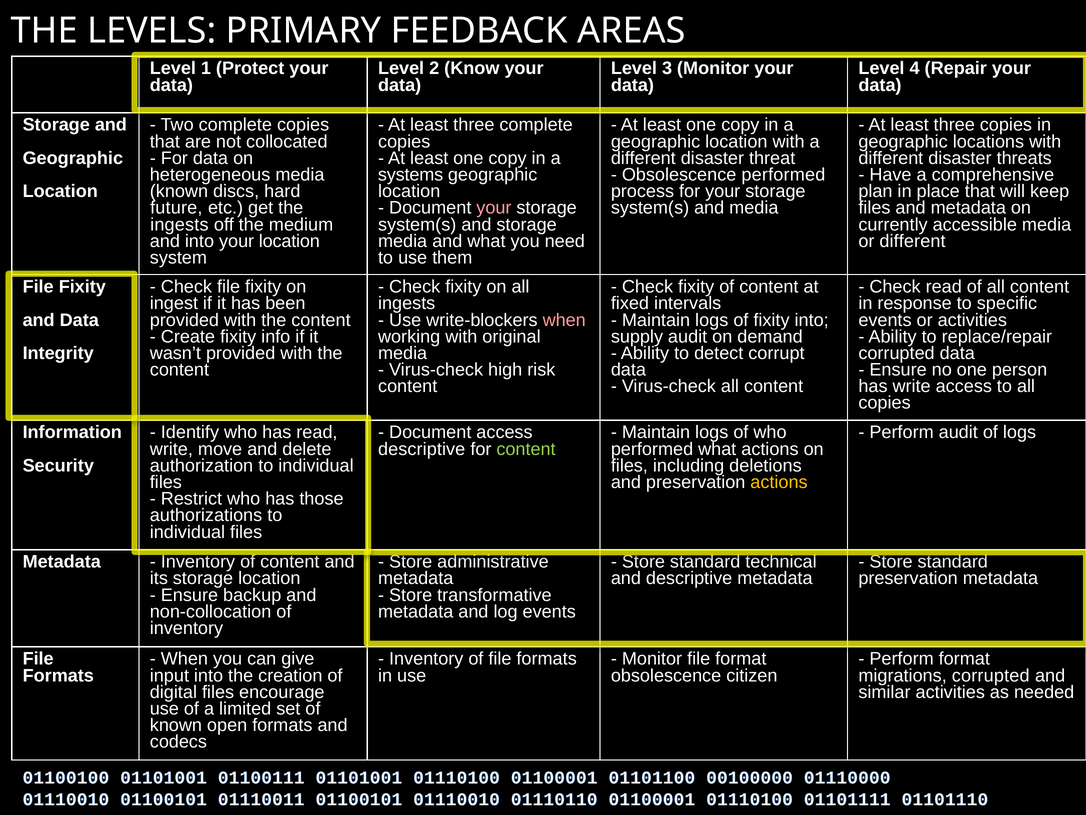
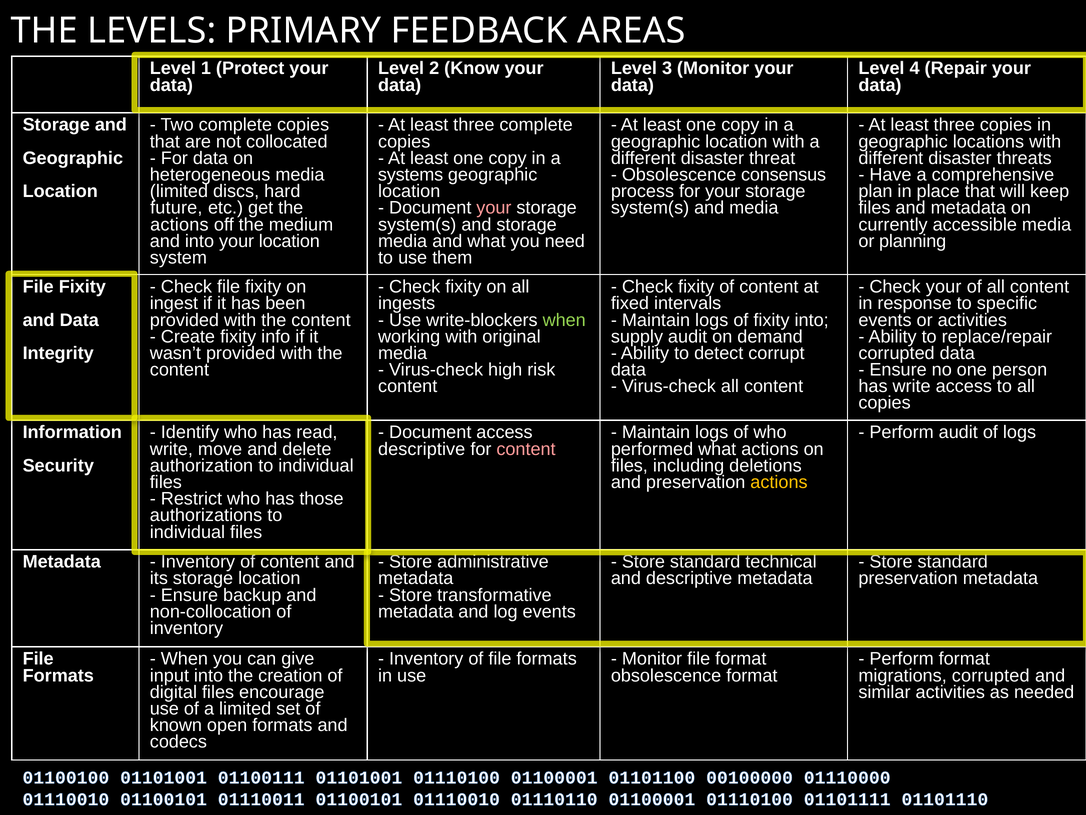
Obsolescence performed: performed -> consensus (784, 175)
known: known -> limited (179, 191)
ingests: ingests -> actions (179, 224)
or different: different -> planning (913, 241)
Check read: read -> your (944, 287)
when colour: pink -> light green (564, 320)
content colour: light green -> pink (526, 449)
obsolescence citizen: citizen -> format (752, 675)
